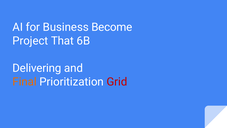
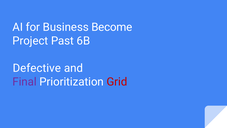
That: That -> Past (62, 41)
Delivering: Delivering -> Defective (37, 68)
Final colour: orange -> purple (25, 82)
